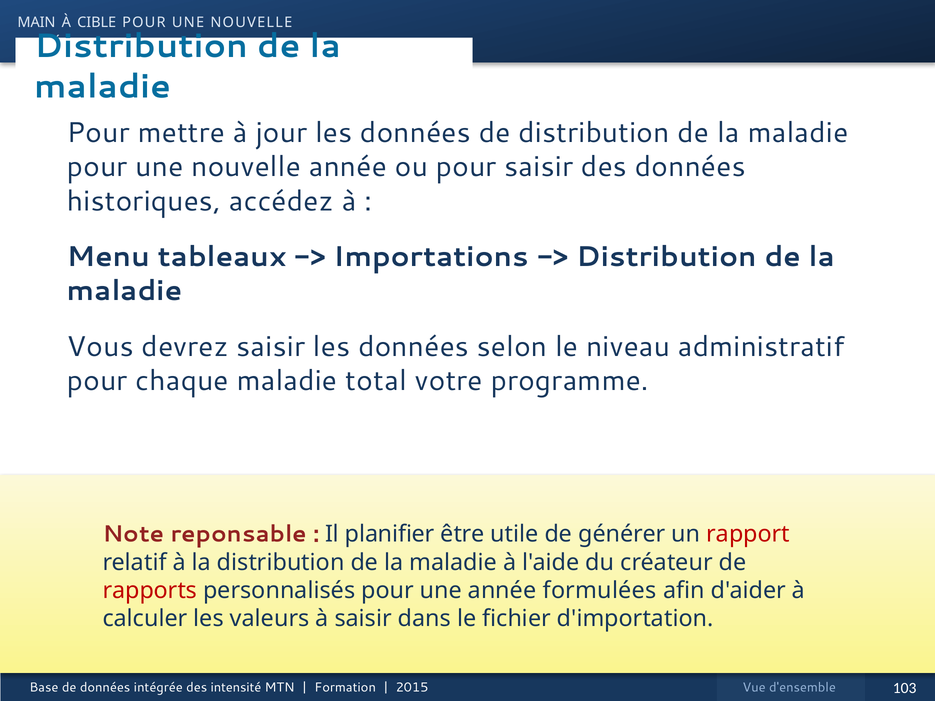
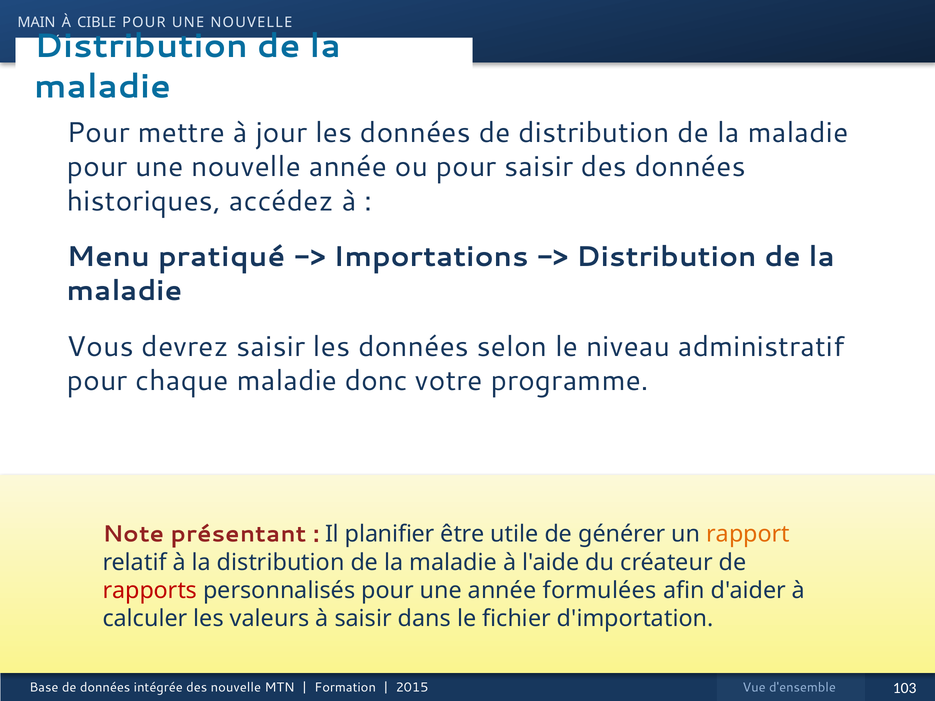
tableaux: tableaux -> pratiqué (222, 257)
total: total -> donc (376, 381)
reponsable: reponsable -> présentant (239, 534)
rapport colour: red -> orange (748, 534)
des intensité: intensité -> nouvelle (236, 688)
